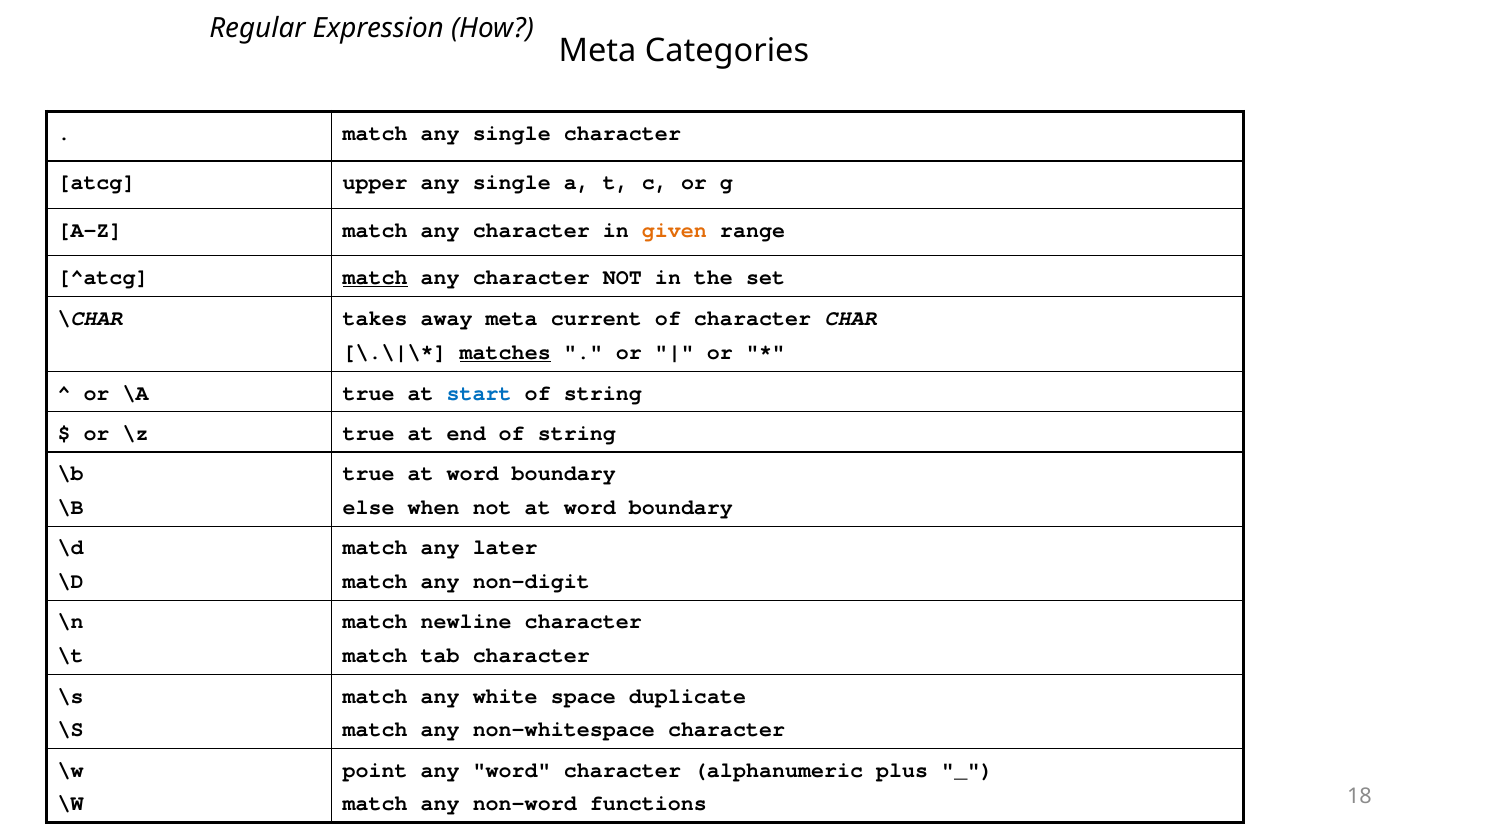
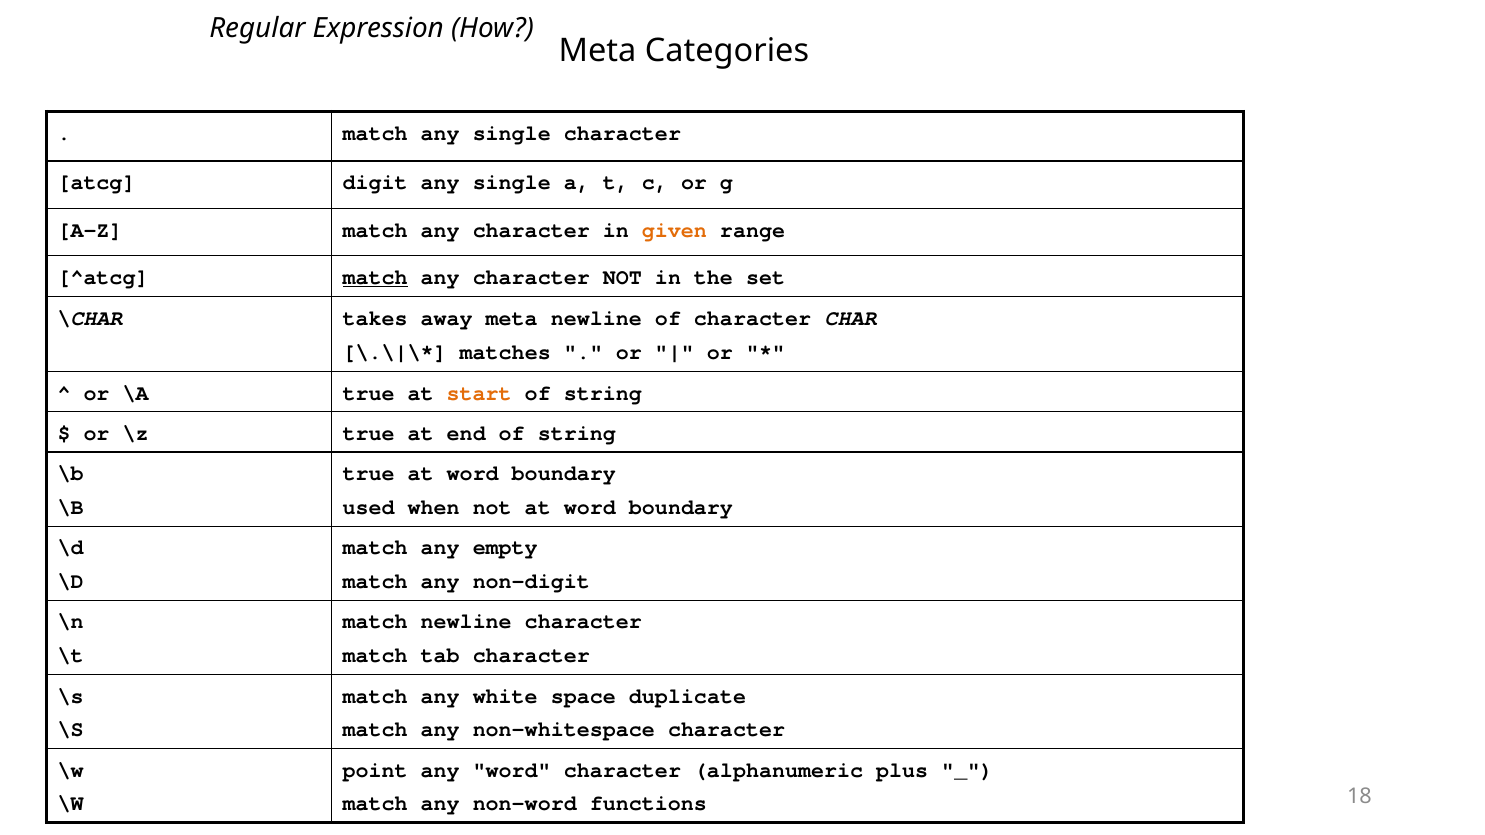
upper: upper -> digit (375, 183)
meta current: current -> newline (596, 319)
matches underline: present -> none (505, 353)
start colour: blue -> orange (479, 393)
else: else -> used (369, 508)
later: later -> empty (505, 548)
